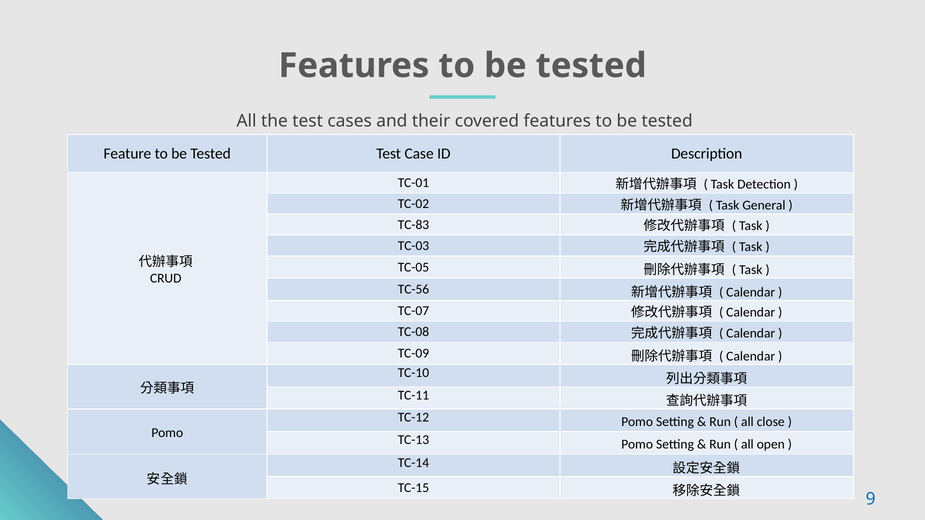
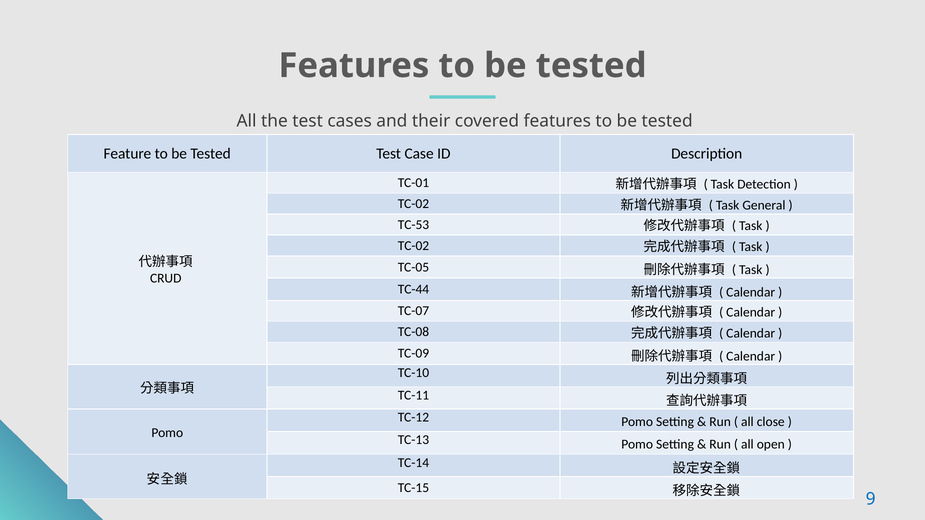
TC-83: TC-83 -> TC-53 (413, 225)
TC-03: TC-03 -> TC-02 (413, 246)
TC-56: TC-56 -> TC-44 (413, 290)
